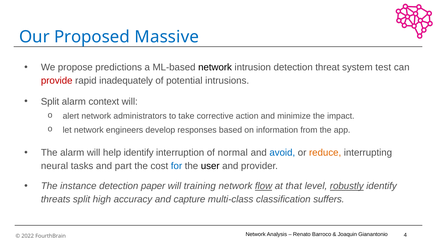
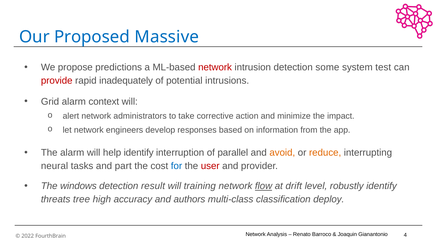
network colour: black -> red (215, 67)
threat: threat -> some (327, 67)
Split: Split -> Grid (50, 102)
normal: normal -> parallel (233, 153)
avoid colour: blue -> orange (282, 153)
user colour: black -> red (210, 166)
instance: instance -> windows (78, 186)
paper: paper -> result (153, 186)
that: that -> drift (294, 186)
robustly underline: present -> none (347, 186)
threats split: split -> tree (82, 199)
capture: capture -> authors (189, 199)
suffers: suffers -> deploy (329, 199)
